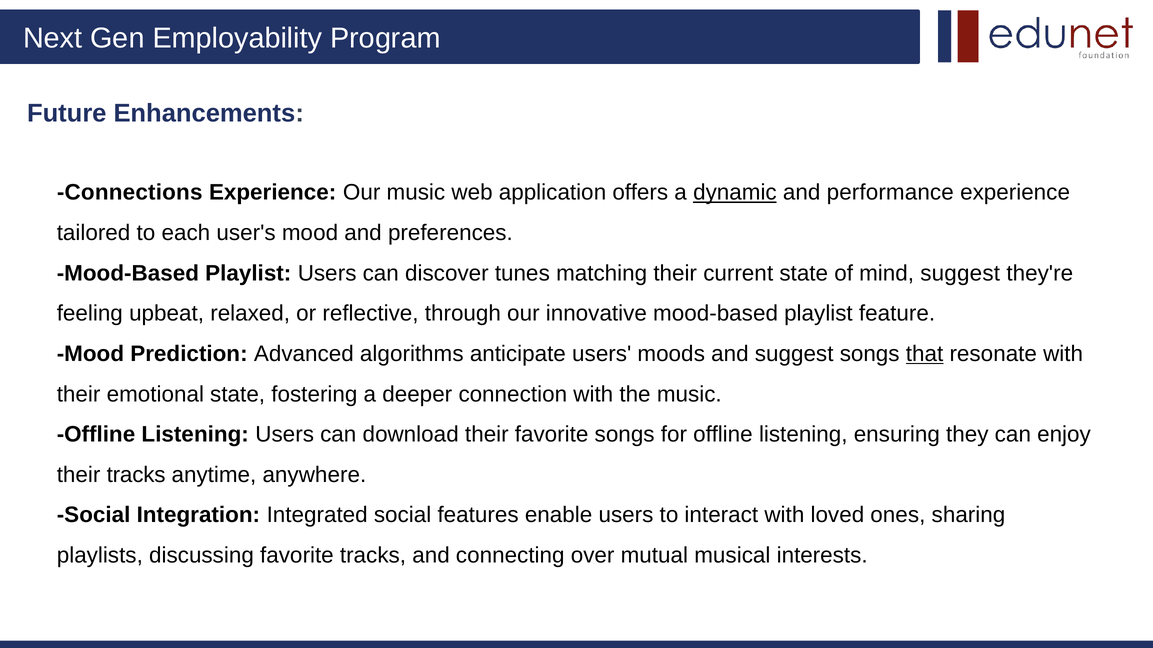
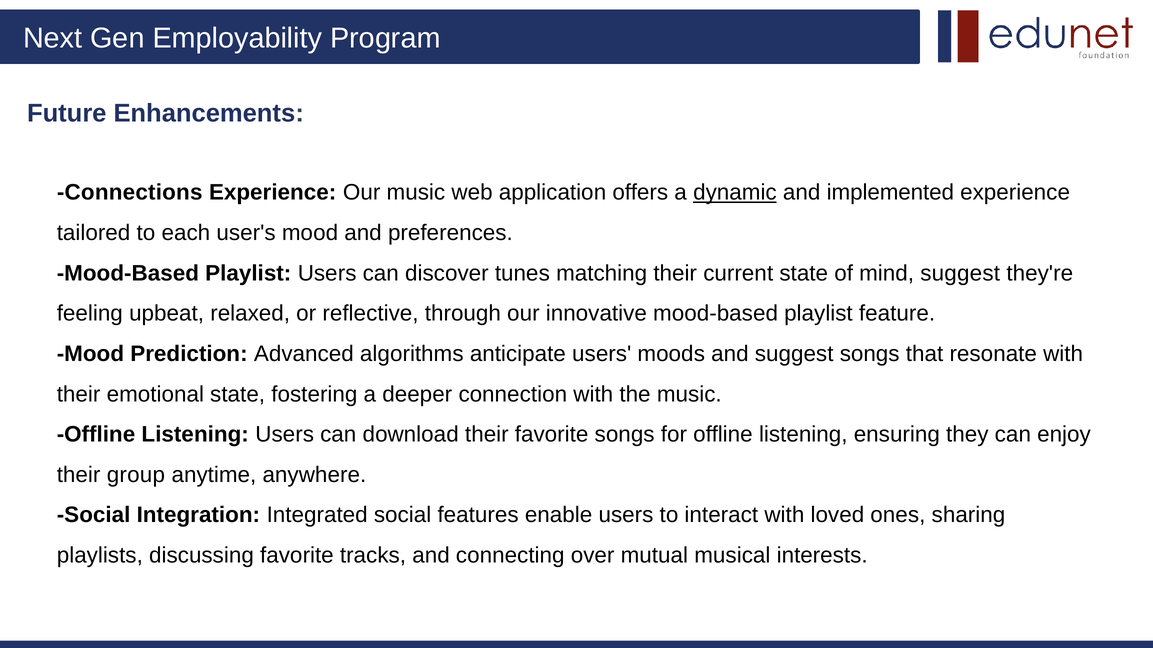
performance: performance -> implemented (890, 193)
that underline: present -> none (925, 354)
their tracks: tracks -> group (136, 475)
